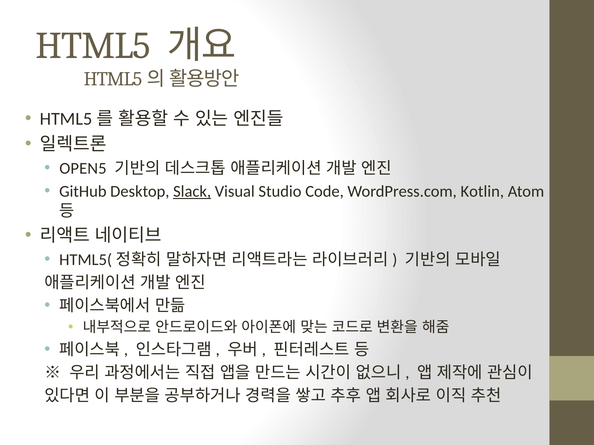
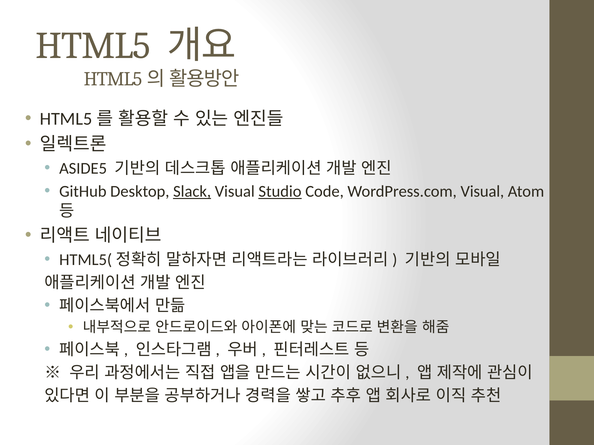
OPEN5: OPEN5 -> ASIDE5 (83, 168)
Studio underline: none -> present (280, 192)
WordPress.com Kotlin: Kotlin -> Visual (482, 192)
